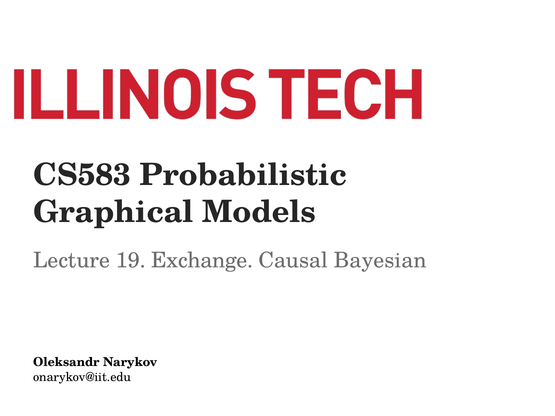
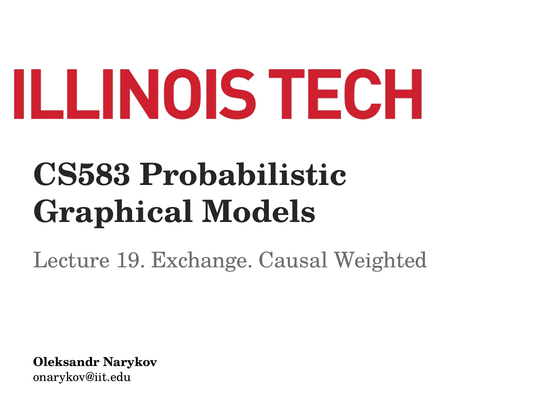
Bayesian: Bayesian -> Weighted (380, 261)
